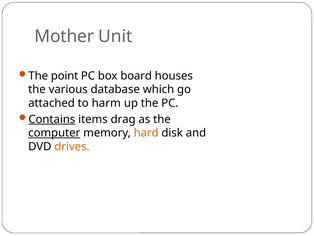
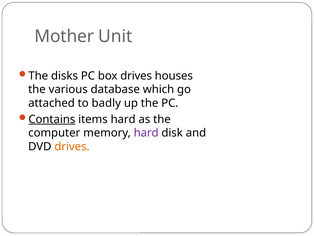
point: point -> disks (64, 76)
box board: board -> drives (136, 76)
harm: harm -> badly (106, 103)
items drag: drag -> hard (123, 119)
computer underline: present -> none (54, 133)
hard colour: orange -> purple (146, 133)
